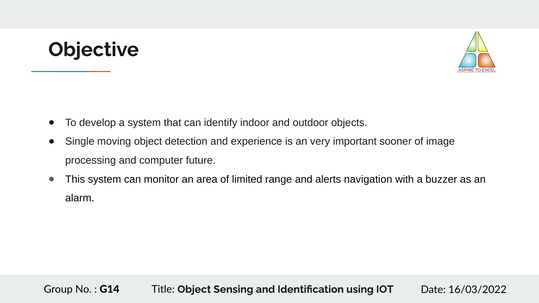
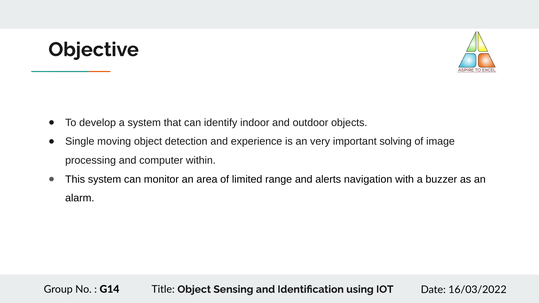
sooner: sooner -> solving (396, 142)
future: future -> within (201, 160)
